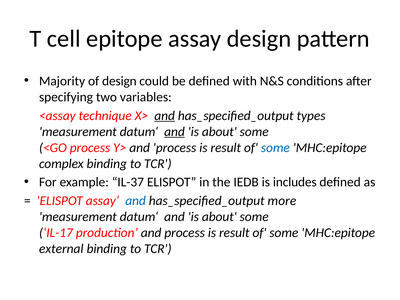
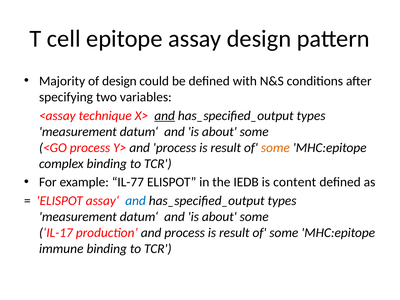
and underline: present -> none (174, 132)
some colour: blue -> orange (275, 148)
IL-37: IL-37 -> IL-77 (128, 182)
includes: includes -> content (295, 182)
more: more -> types (282, 201)
external: external -> immune (61, 249)
